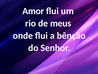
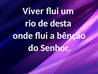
Amor: Amor -> Viver (33, 11)
meus: meus -> desta (61, 23)
